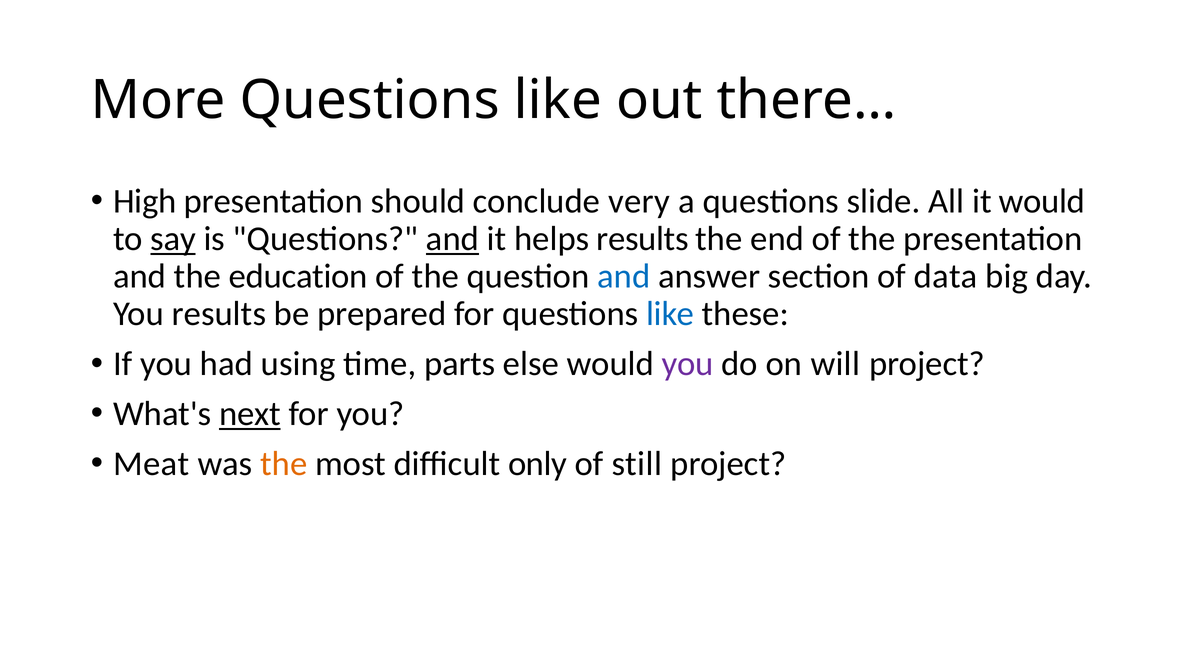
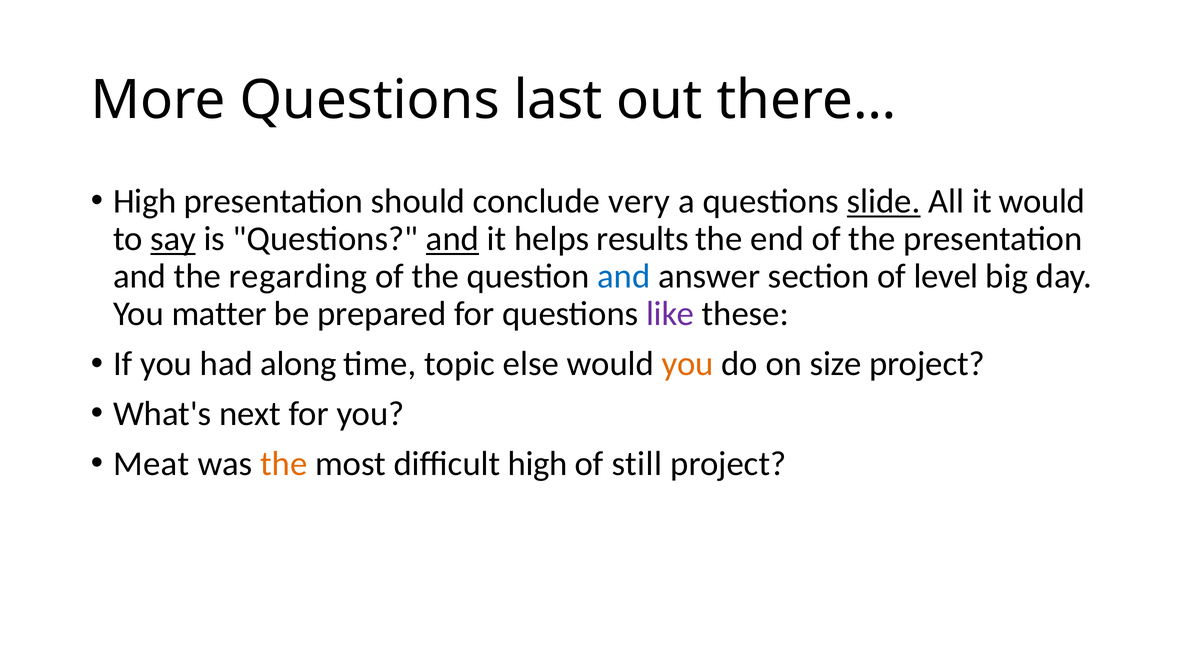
More Questions like: like -> last (558, 100)
slide underline: none -> present (884, 201)
education: education -> regarding (298, 276)
data: data -> level (946, 276)
You results: results -> matter (219, 314)
like colour: blue -> purple (670, 314)
using: using -> along (298, 364)
parts: parts -> topic (460, 364)
you colour: purple -> orange (688, 364)
will: will -> size (836, 364)
next underline: present -> none (250, 414)
difficult only: only -> high (538, 464)
